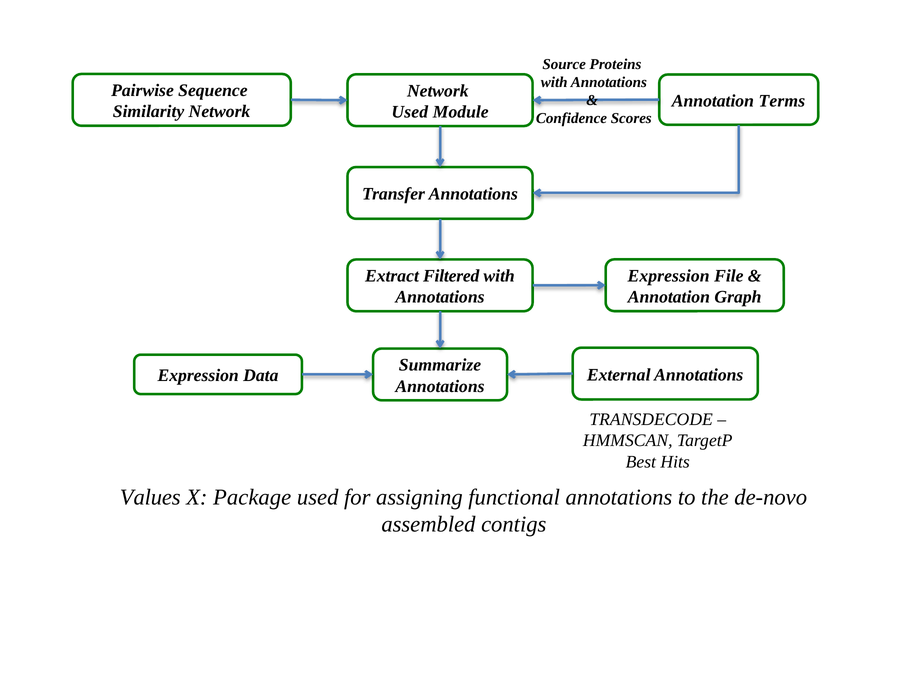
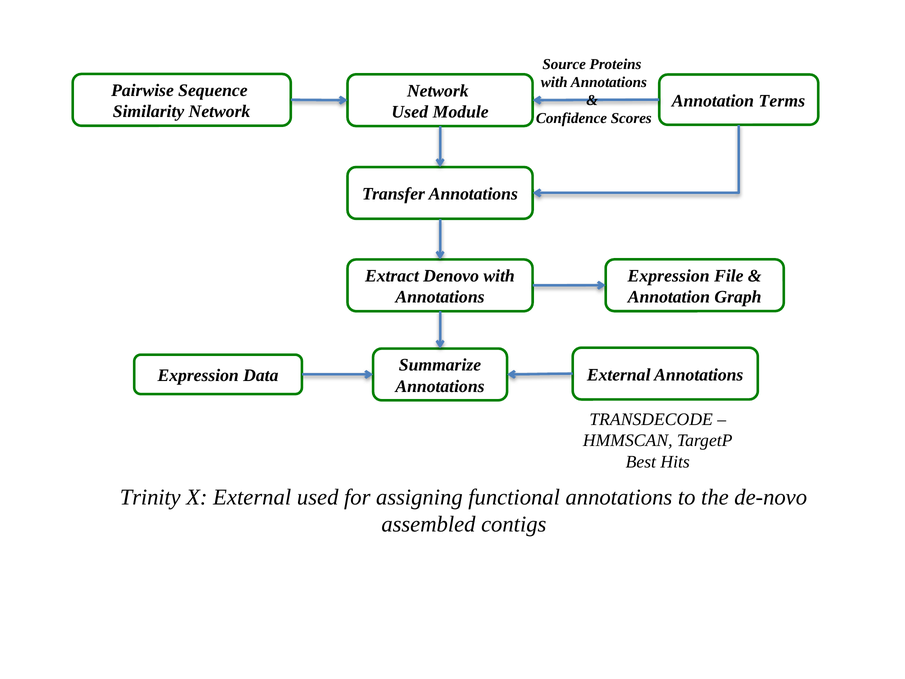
Filtered: Filtered -> Denovo (451, 276)
Values: Values -> Trinity (150, 497)
X Package: Package -> External (252, 497)
